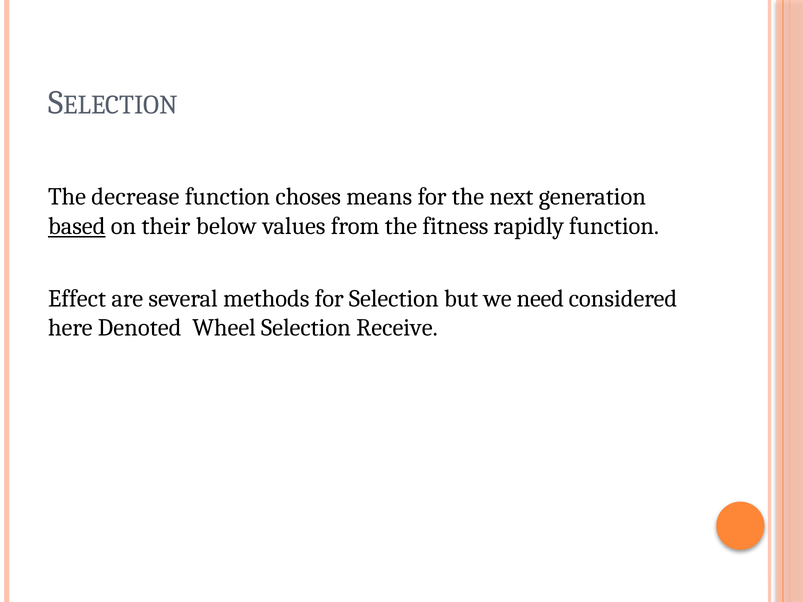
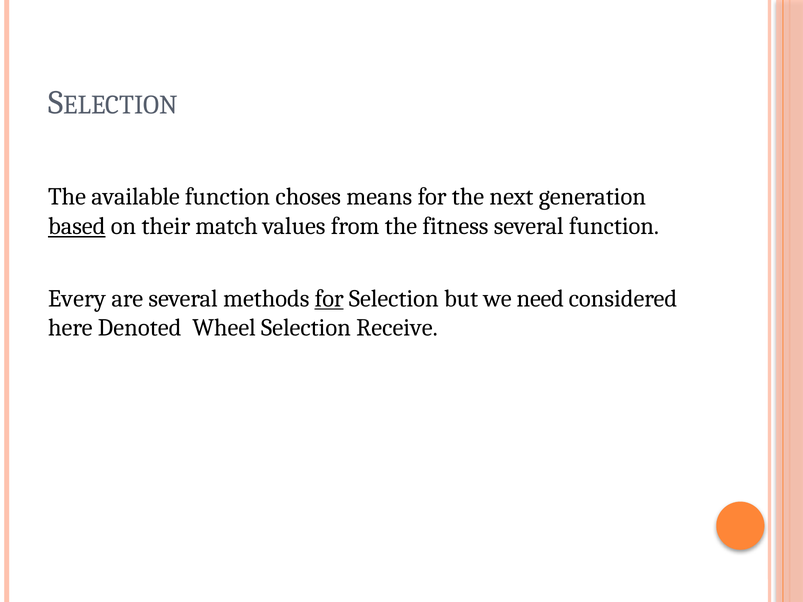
decrease: decrease -> available (136, 197)
below: below -> match (227, 226)
fitness rapidly: rapidly -> several (529, 226)
Effect: Effect -> Every (77, 299)
for underline: none -> present (329, 299)
